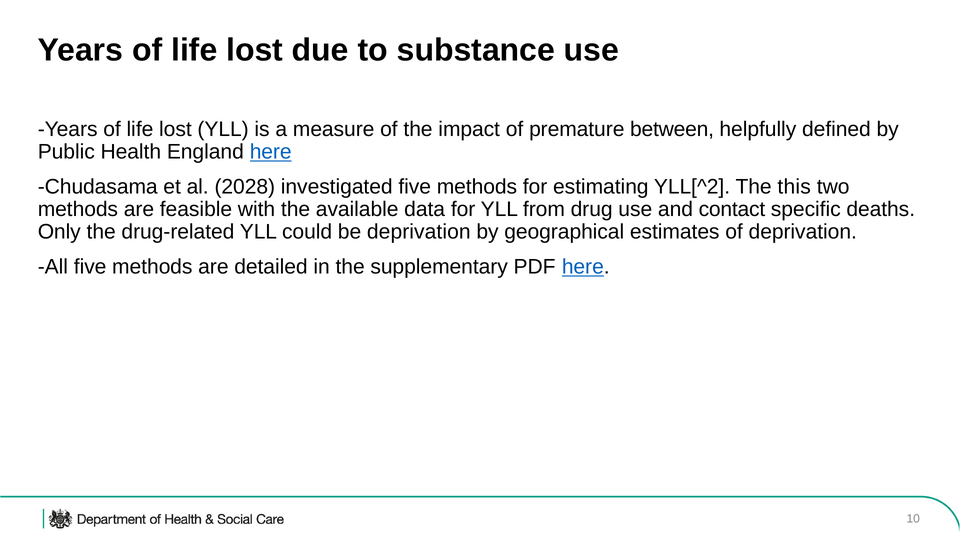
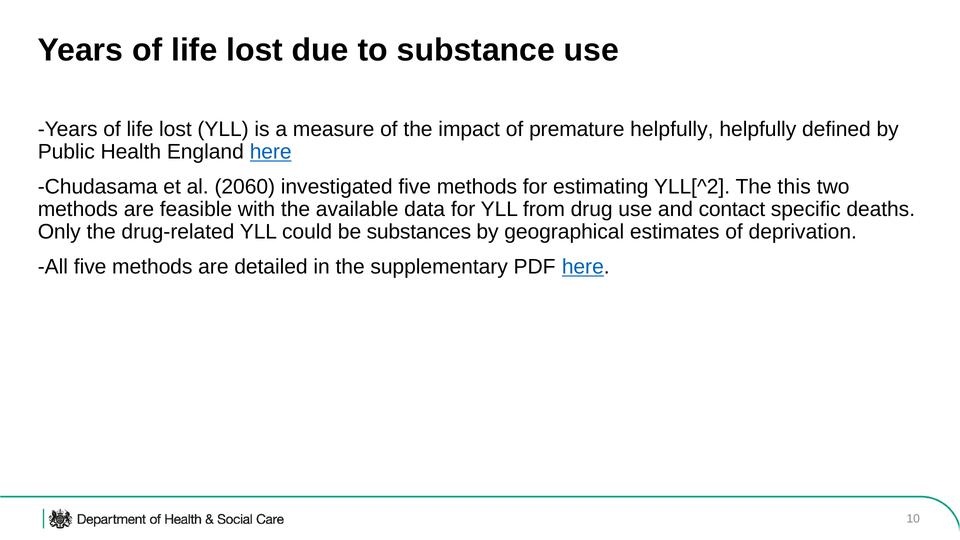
premature between: between -> helpfully (672, 129)
2028: 2028 -> 2060 (245, 187)
be deprivation: deprivation -> substances (419, 232)
